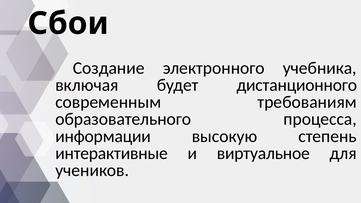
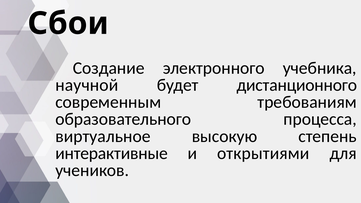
включая: включая -> научной (87, 85)
информации: информации -> виртуальное (103, 136)
виртуальное: виртуальное -> открытиями (263, 153)
